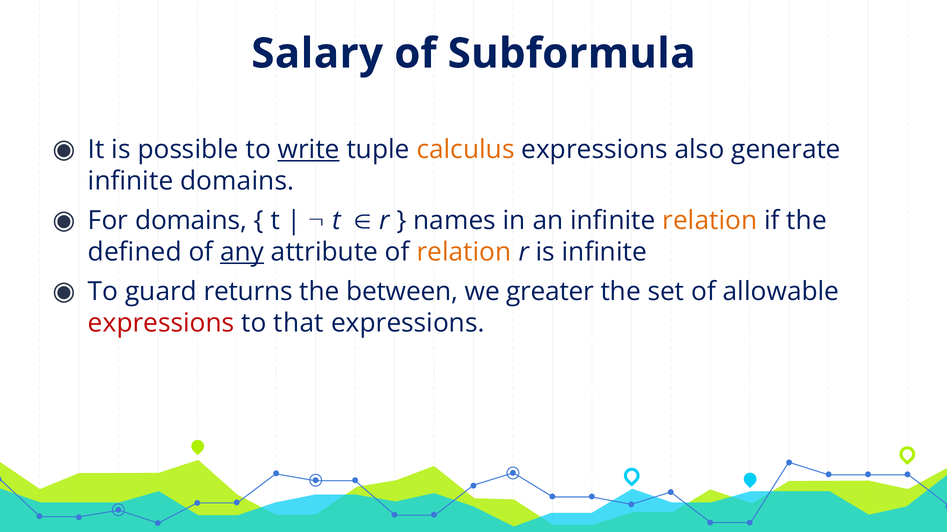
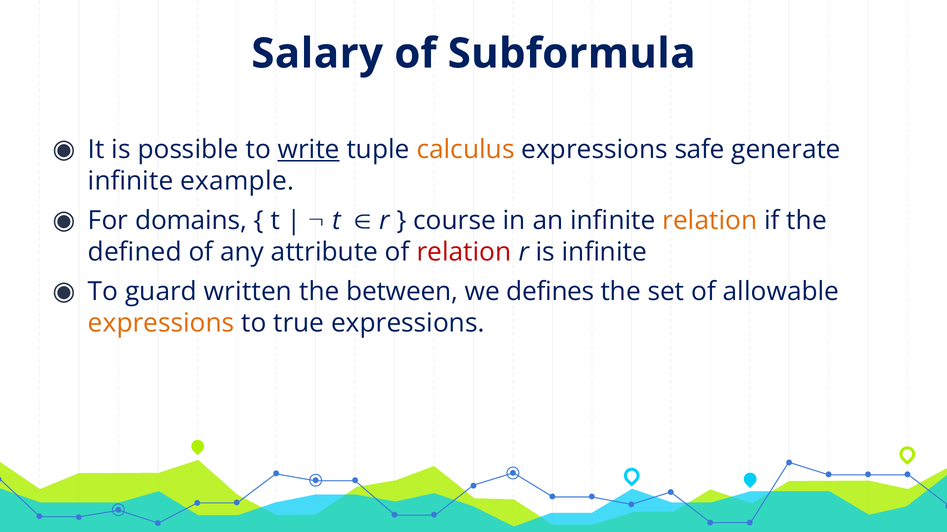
also: also -> safe (700, 150)
infinite domains: domains -> example (237, 181)
names: names -> course (455, 221)
any underline: present -> none (242, 252)
relation colour: orange -> red (464, 252)
returns: returns -> written (248, 292)
greater: greater -> defines (550, 292)
expressions colour: red -> orange (161, 323)
that: that -> true (299, 323)
